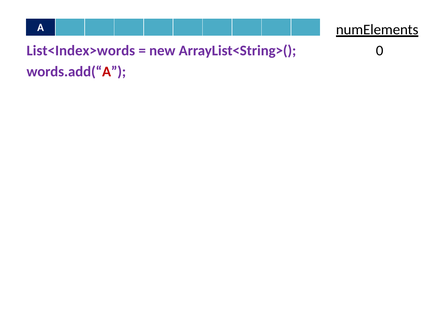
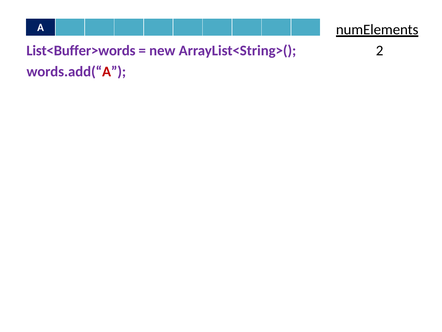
List<Index>words: List<Index>words -> List<Buffer>words (81, 51)
0: 0 -> 2 (380, 51)
